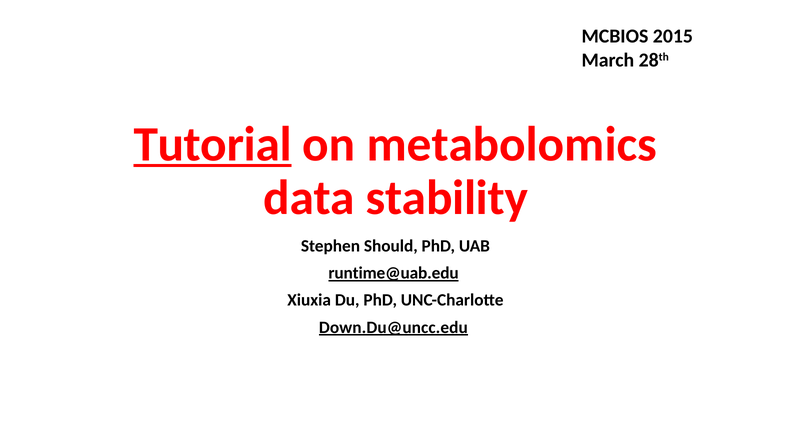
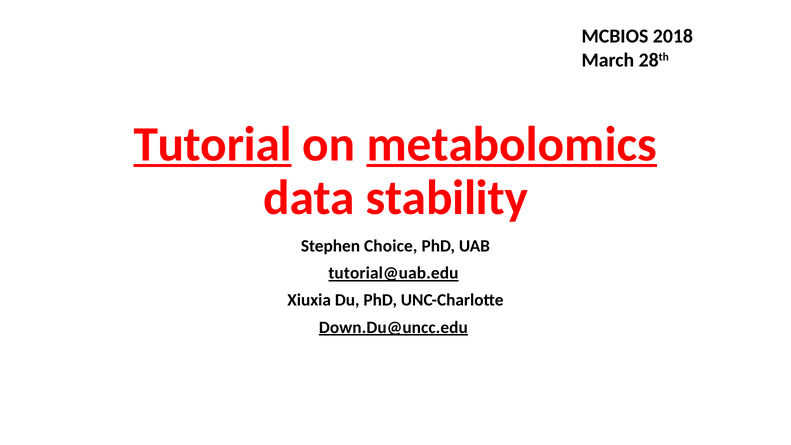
2015: 2015 -> 2018 (673, 36)
metabolomics underline: none -> present (512, 144)
Should: Should -> Choice (391, 246)
runtime@uab.edu: runtime@uab.edu -> tutorial@uab.edu (393, 273)
